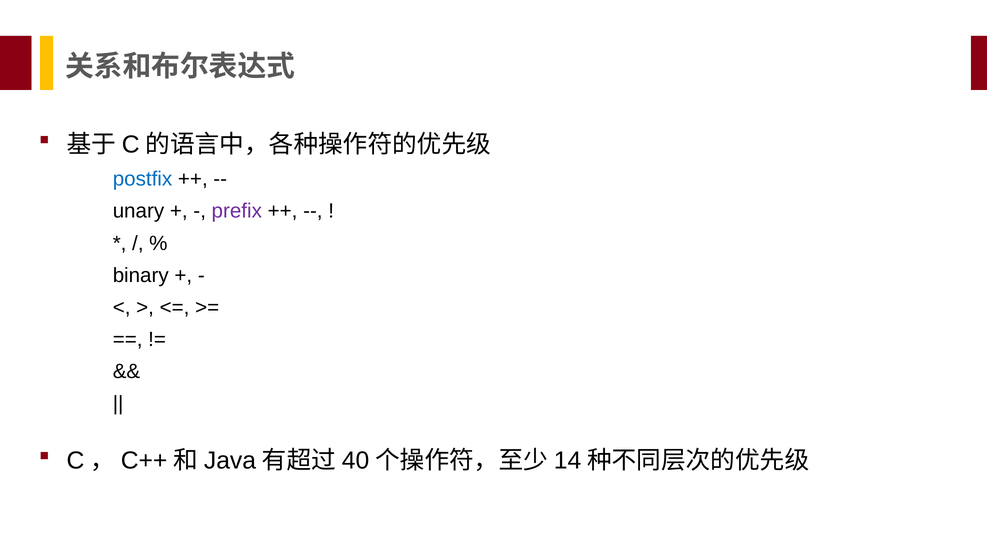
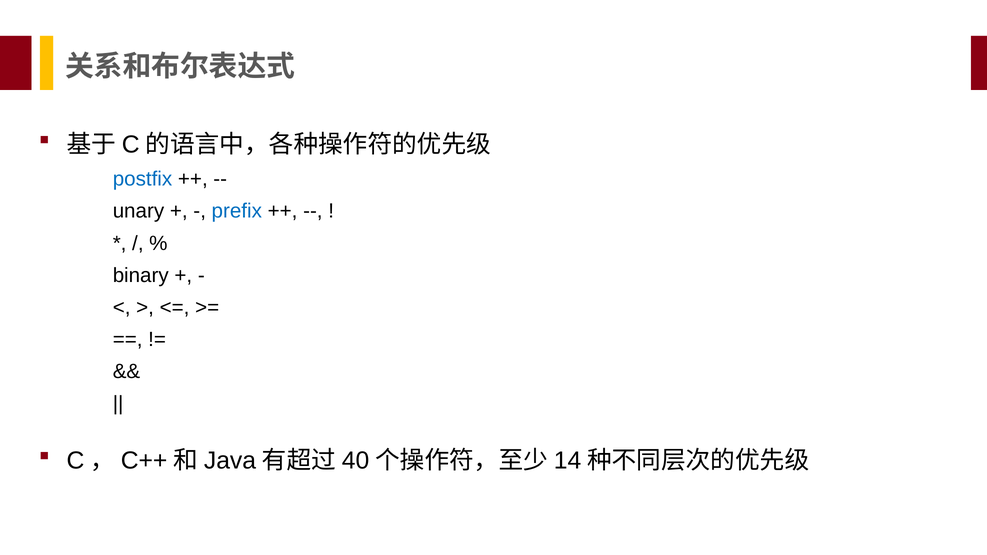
prefix colour: purple -> blue (237, 211)
